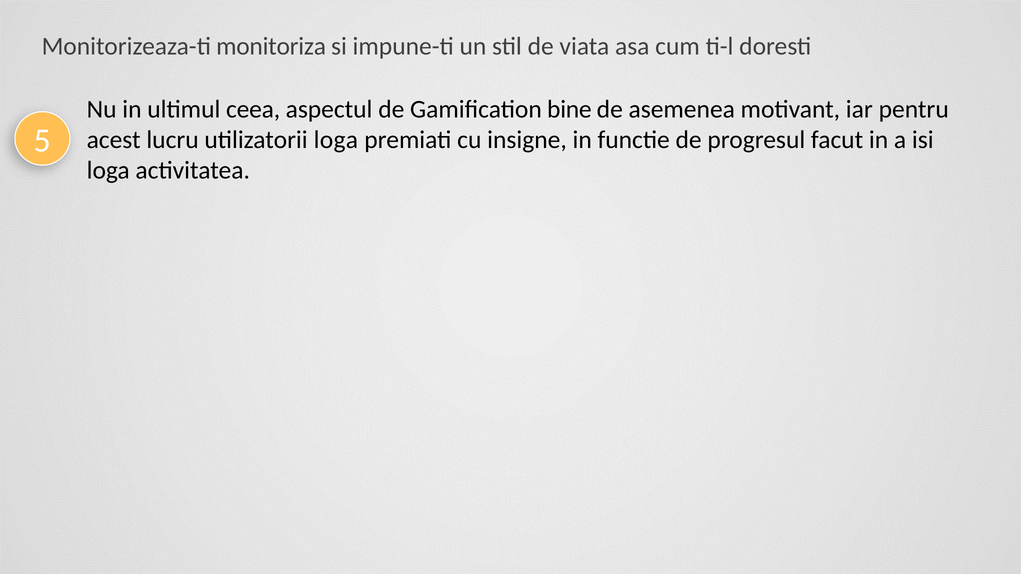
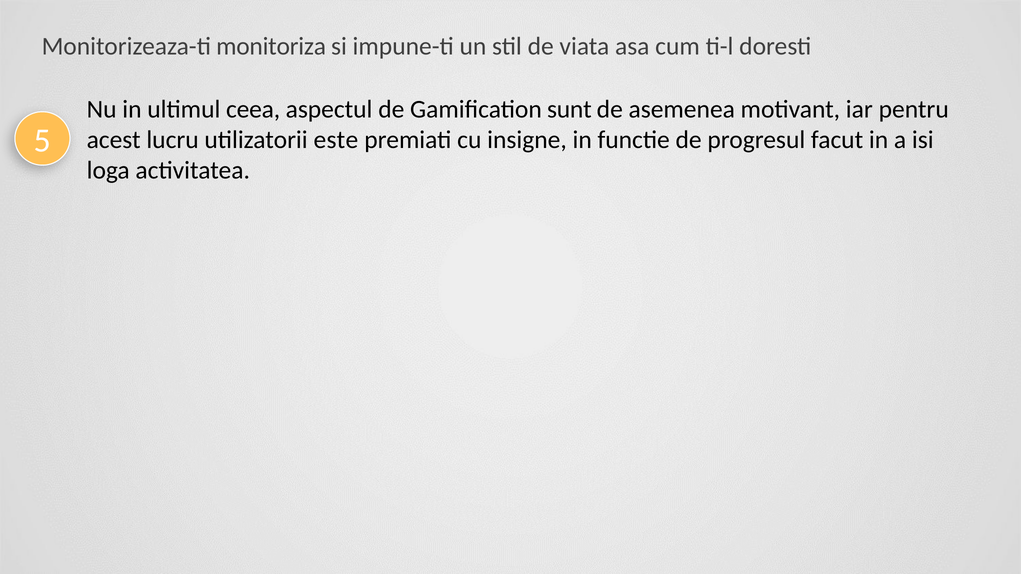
bine: bine -> sunt (569, 109)
utilizatorii loga: loga -> este (336, 140)
